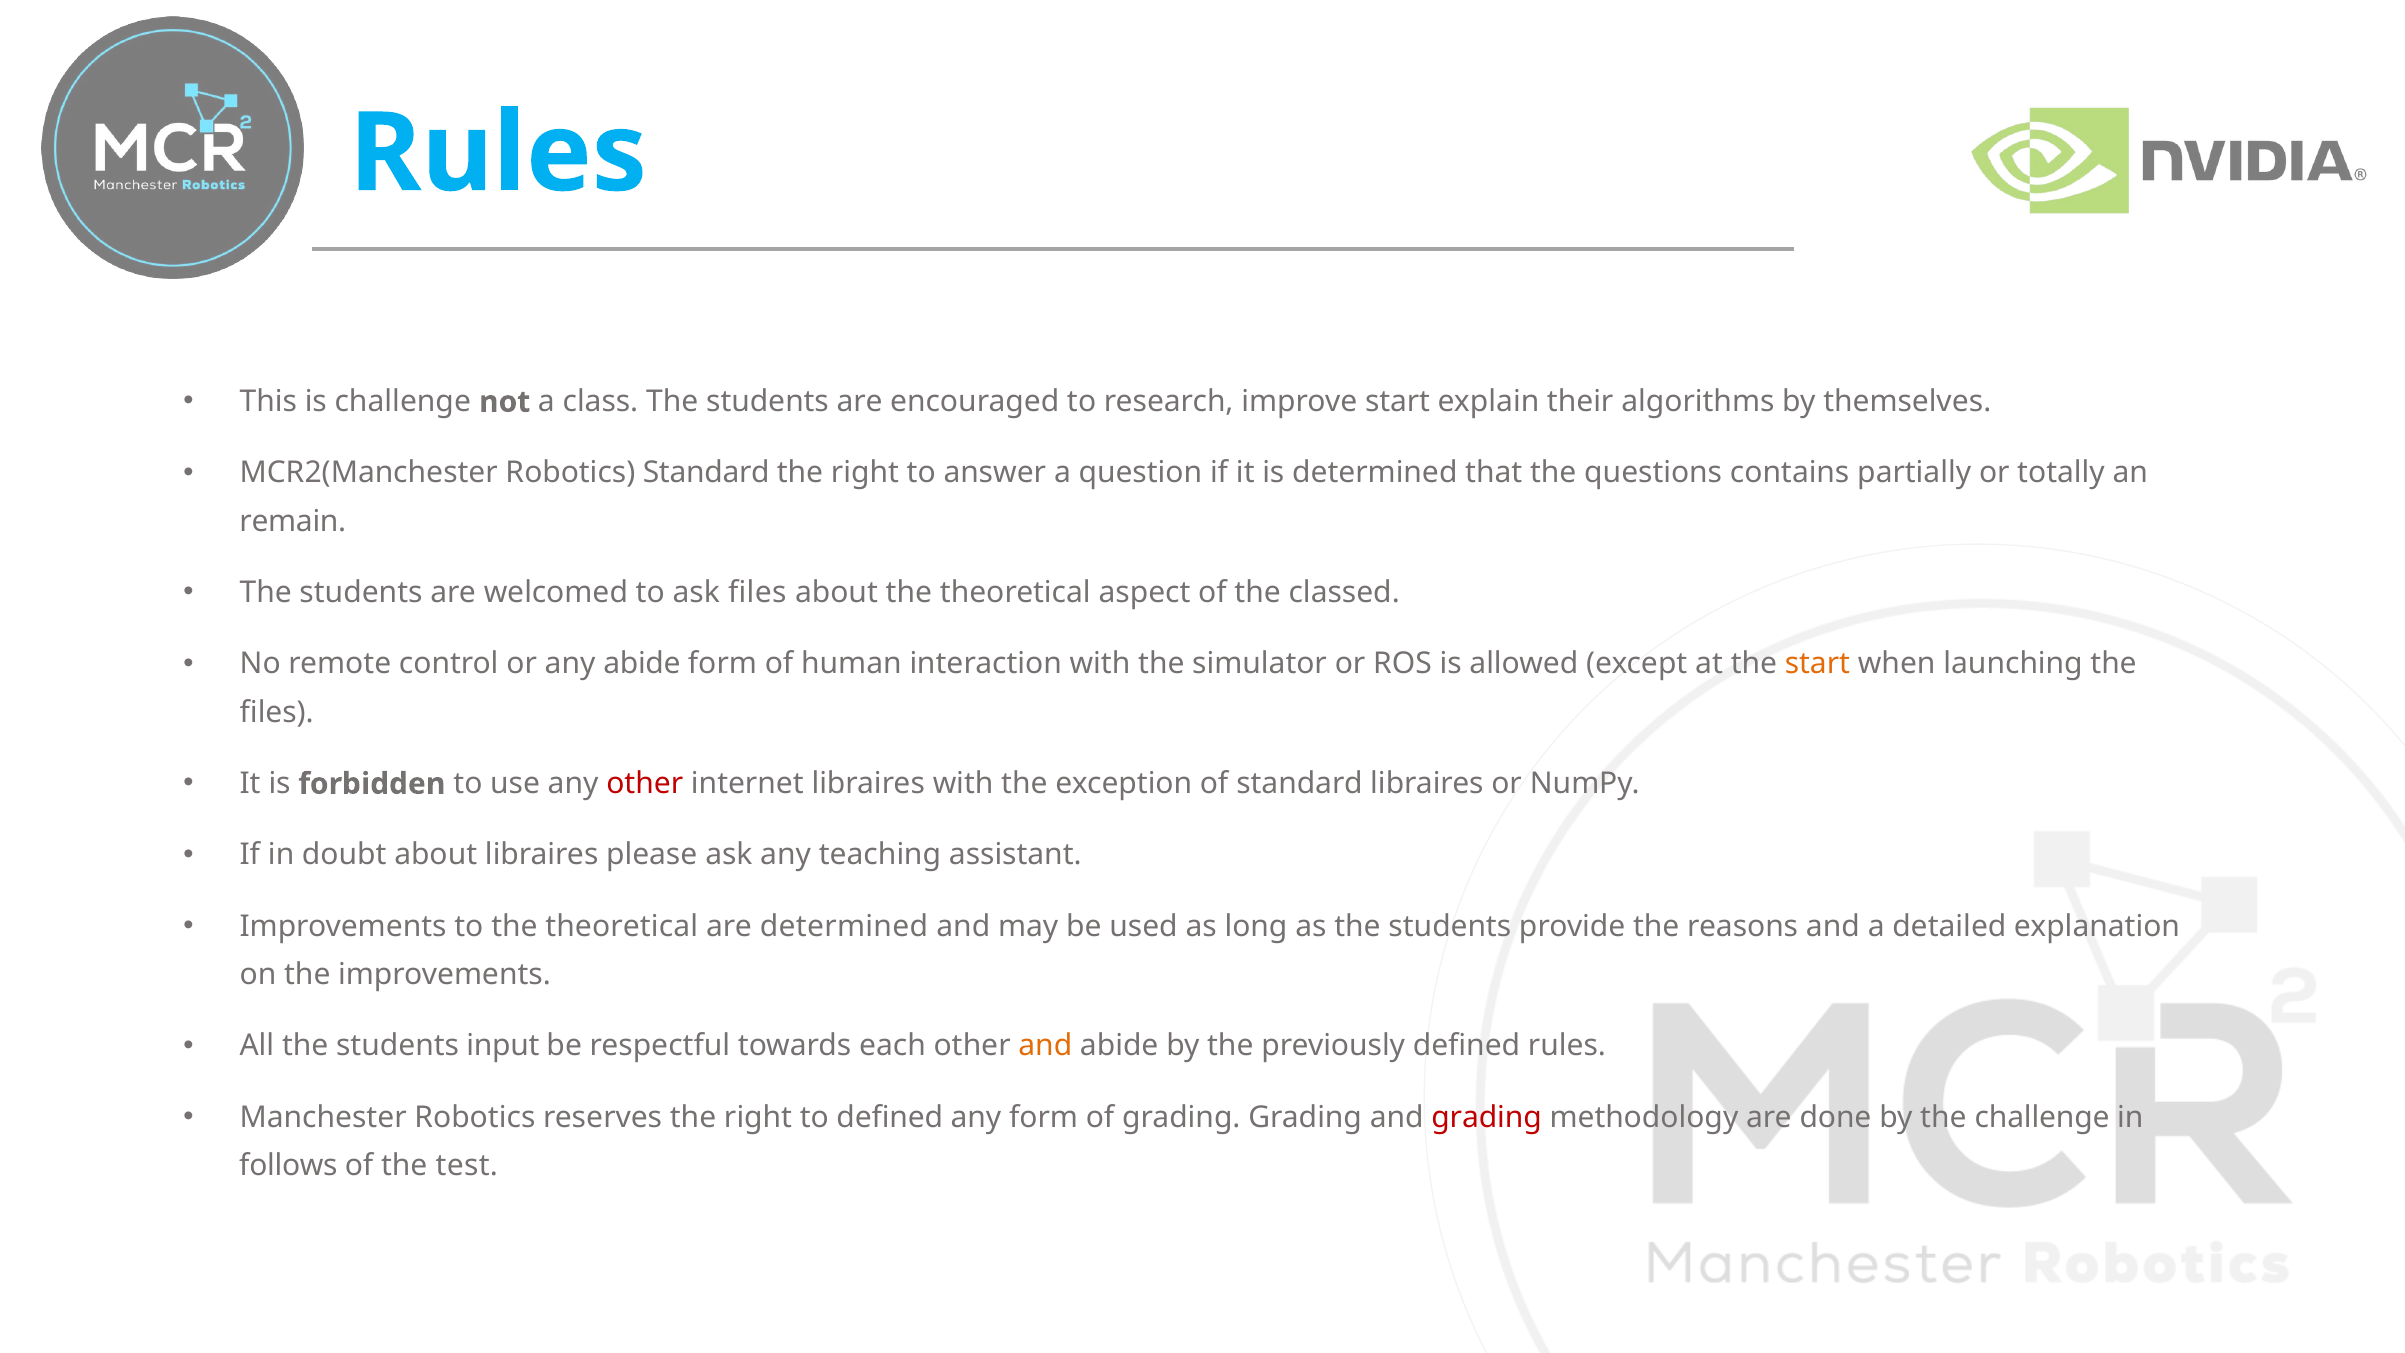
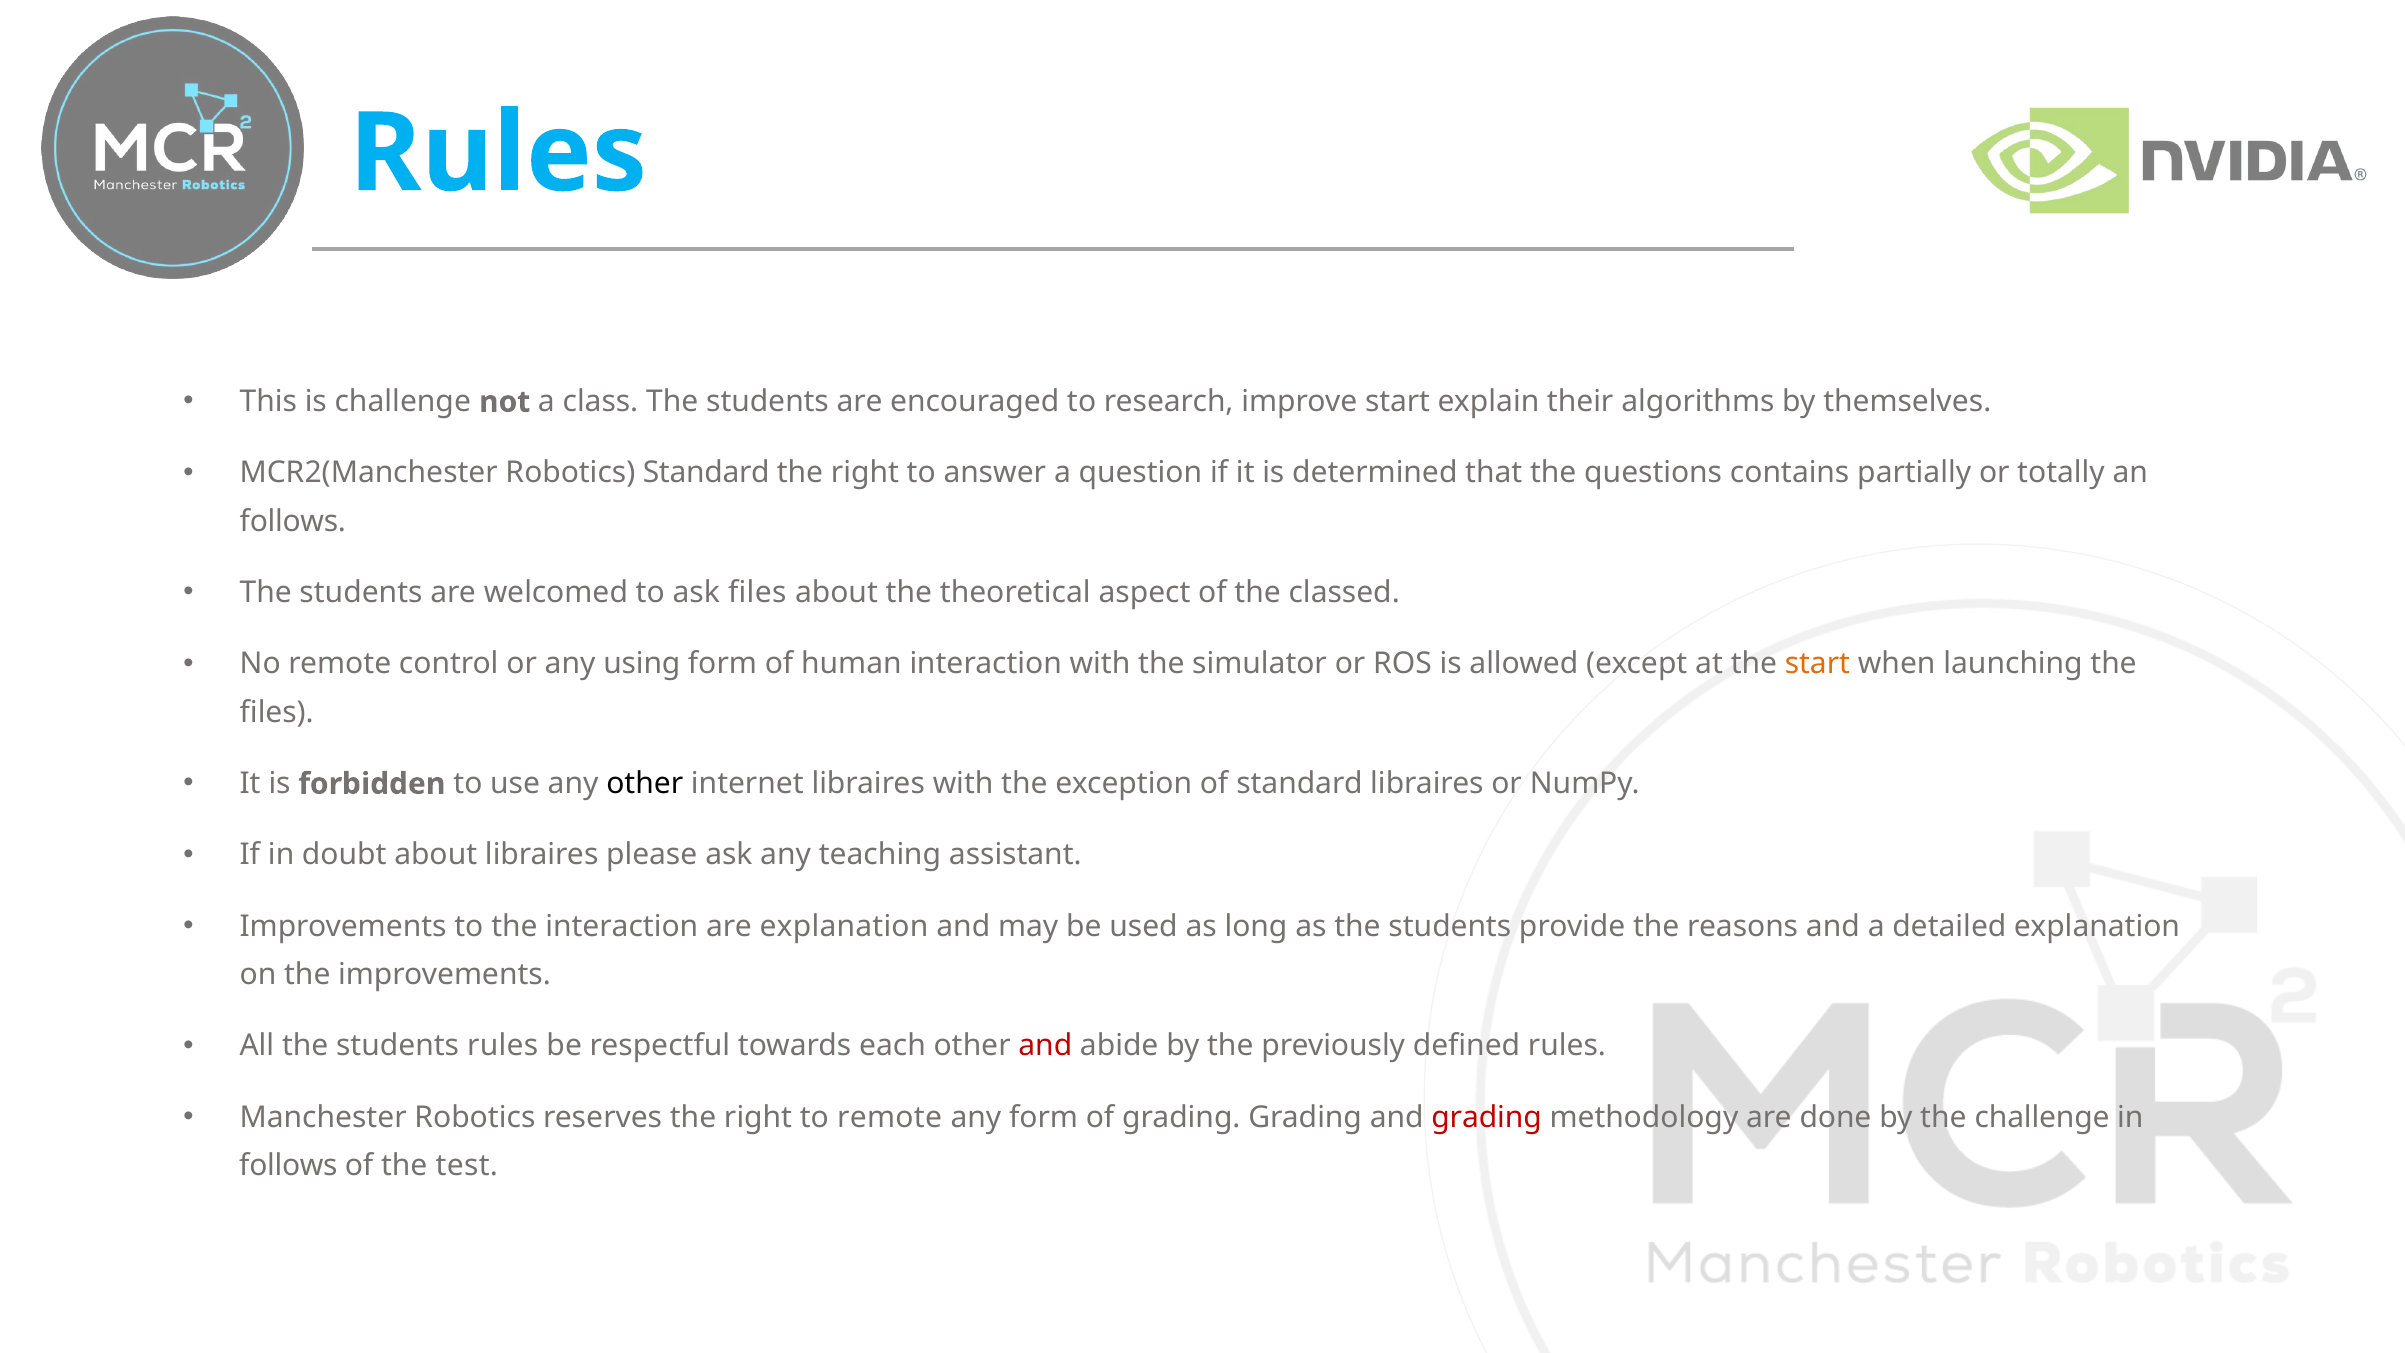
remain: remain -> follows (293, 522)
any abide: abide -> using (642, 664)
other colour: red -> black (645, 784)
to the theoretical: theoretical -> interaction (622, 926)
are determined: determined -> explanation (844, 926)
students input: input -> rules (503, 1046)
and colour: orange -> red (1045, 1046)
to defined: defined -> remote (890, 1117)
